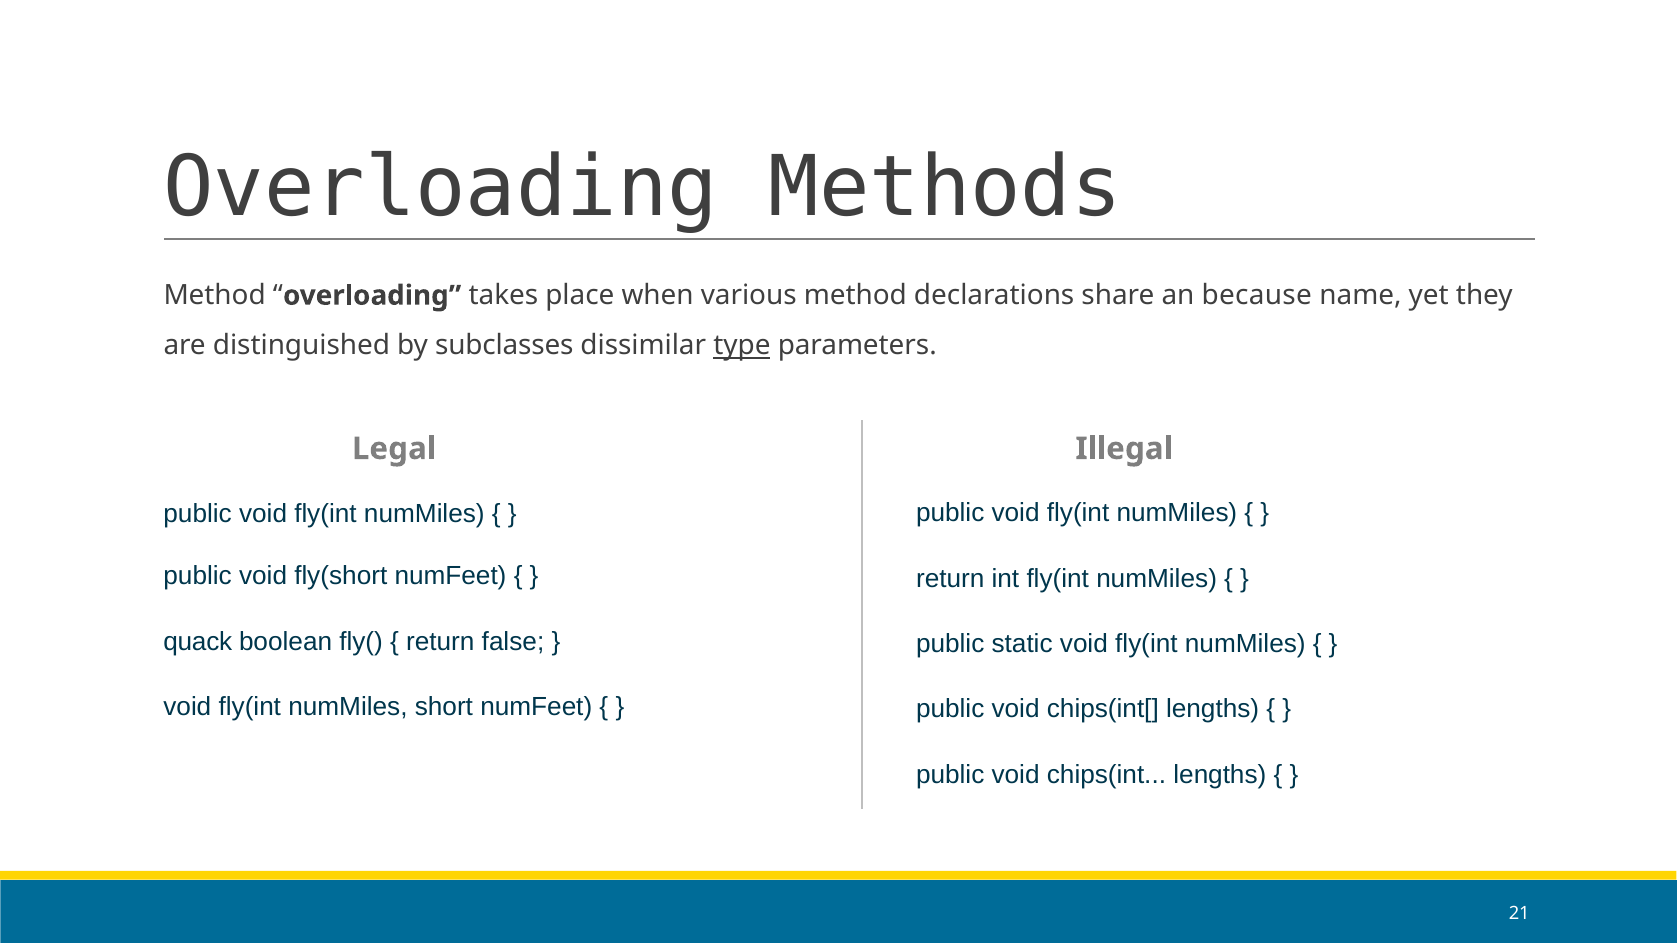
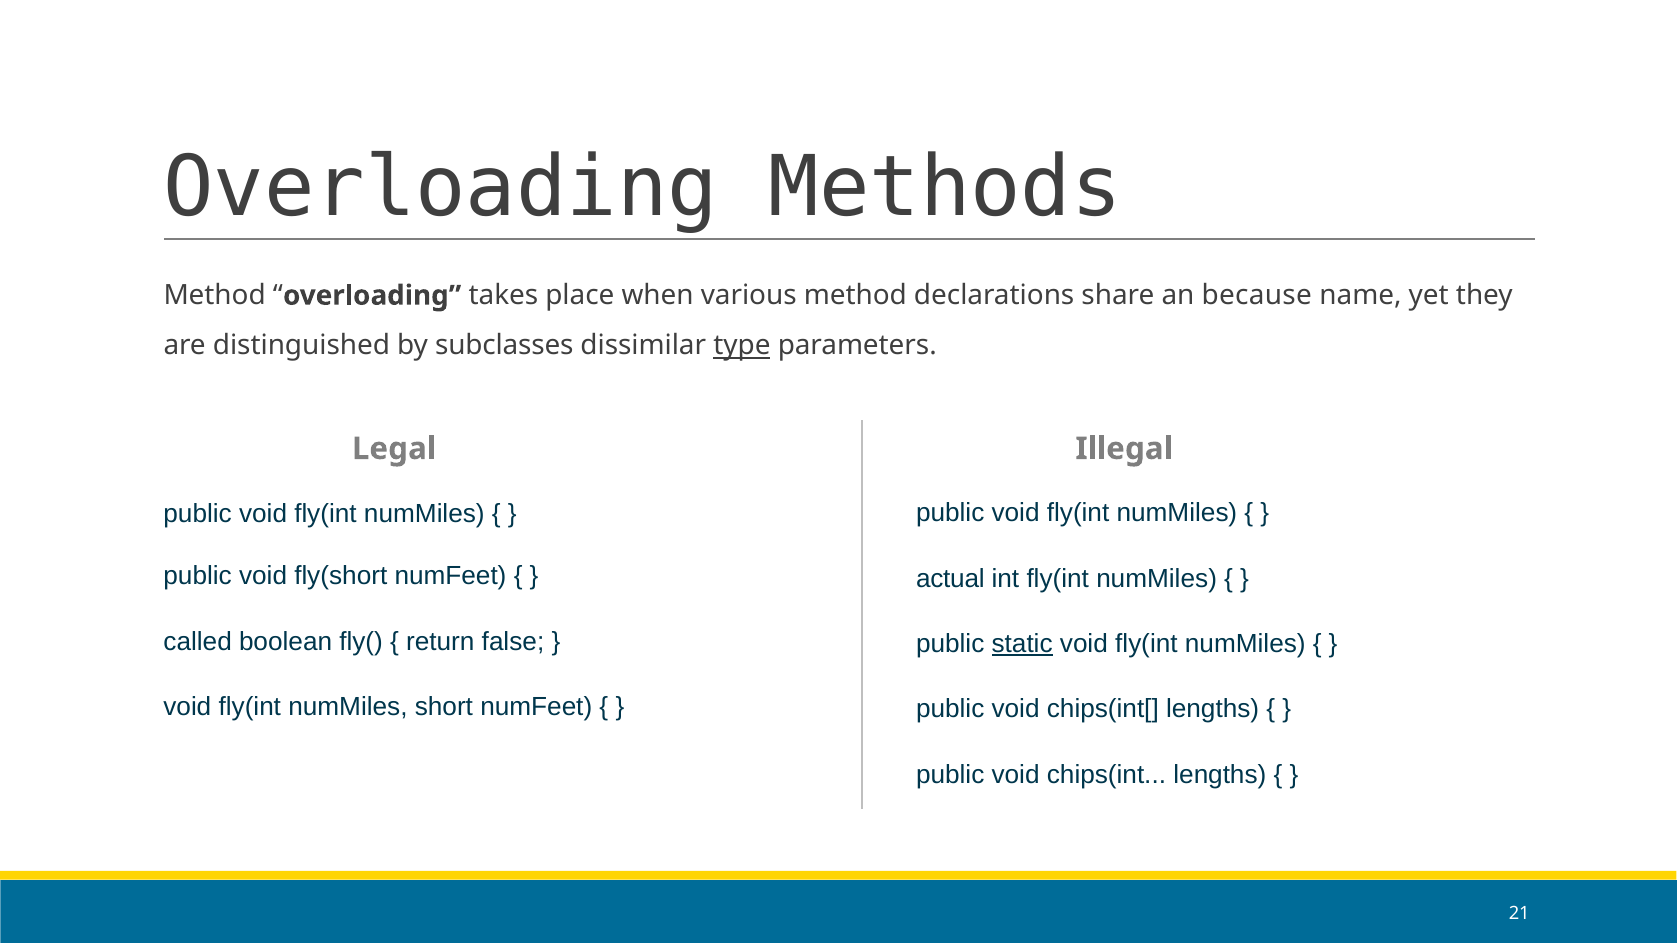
return: return -> actual (950, 579)
quack: quack -> called (198, 642)
static underline: none -> present (1022, 644)
